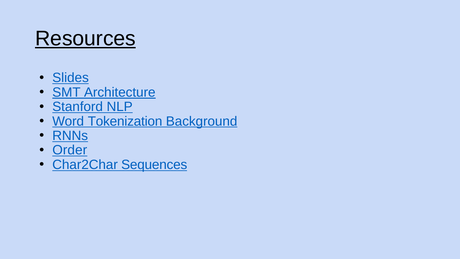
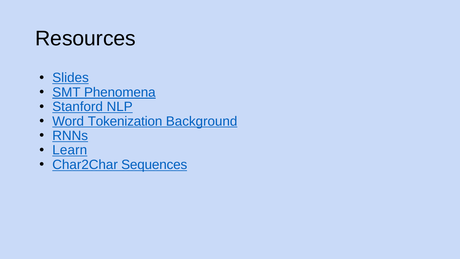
Resources underline: present -> none (85, 39)
Architecture: Architecture -> Phenomena (120, 92)
Order: Order -> Learn (70, 150)
